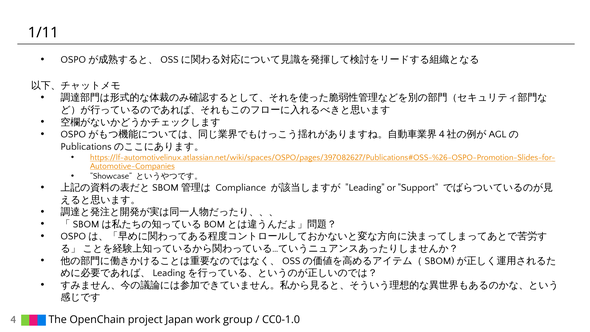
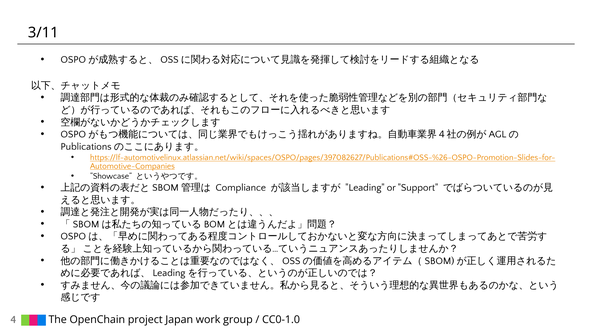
1/11: 1/11 -> 3/11 (43, 33)
